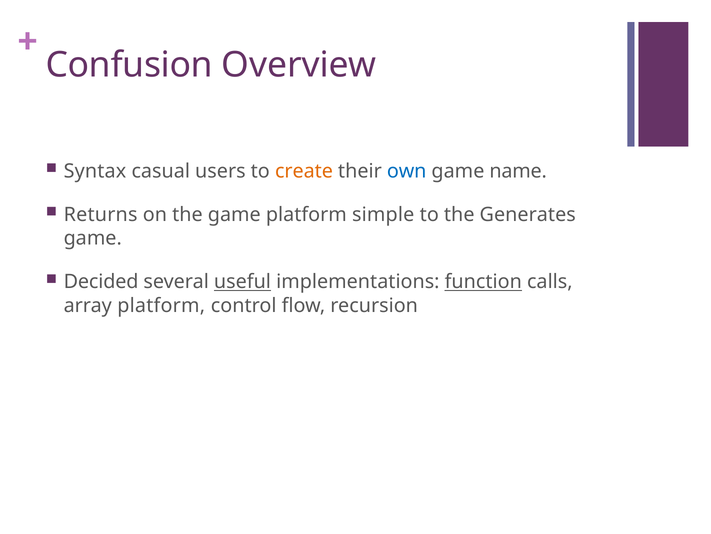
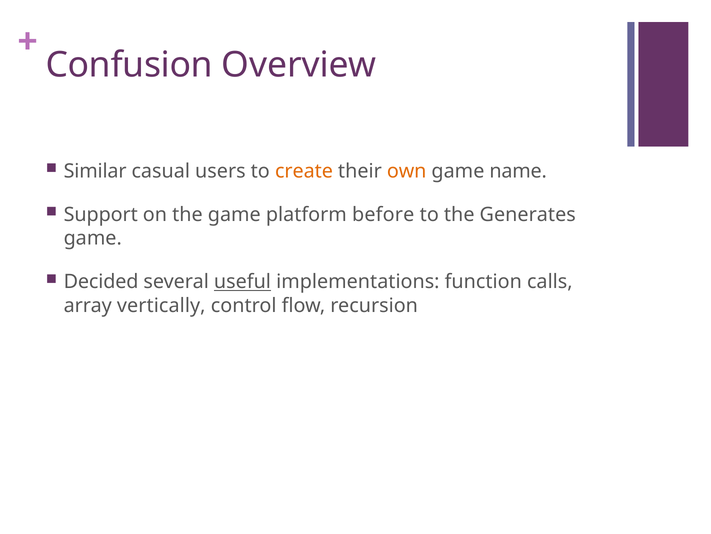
Syntax: Syntax -> Similar (95, 171)
own colour: blue -> orange (407, 171)
Returns: Returns -> Support (101, 214)
simple: simple -> before (383, 214)
function underline: present -> none (483, 281)
array platform: platform -> vertically (161, 305)
